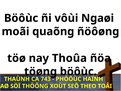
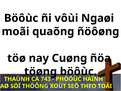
Thoûa: Thoûa -> Cuøng (69, 58)
